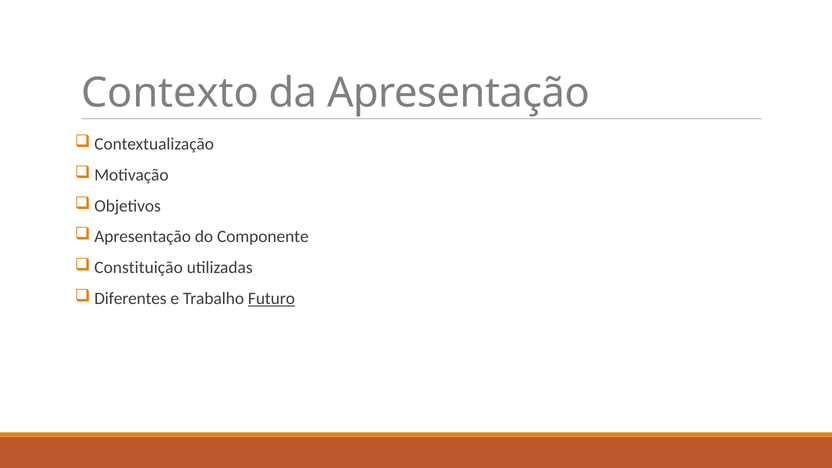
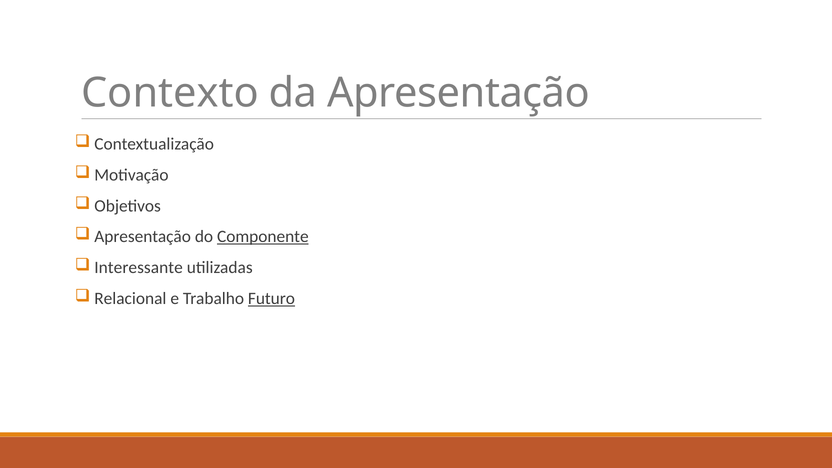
Componente underline: none -> present (263, 237)
Constituição: Constituição -> Interessante (139, 268)
Diferentes: Diferentes -> Relacional (130, 298)
